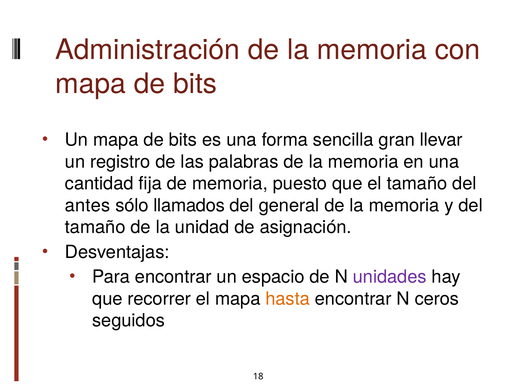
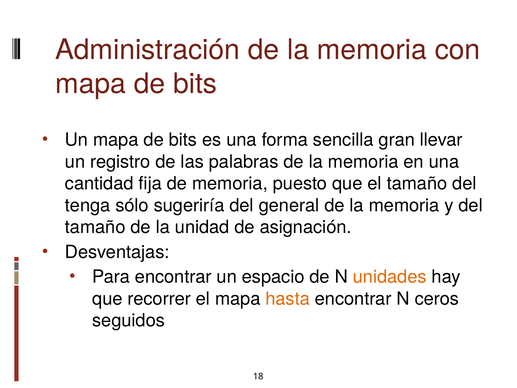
antes: antes -> tenga (88, 205)
llamados: llamados -> sugeriría (189, 205)
unidades colour: purple -> orange (390, 277)
